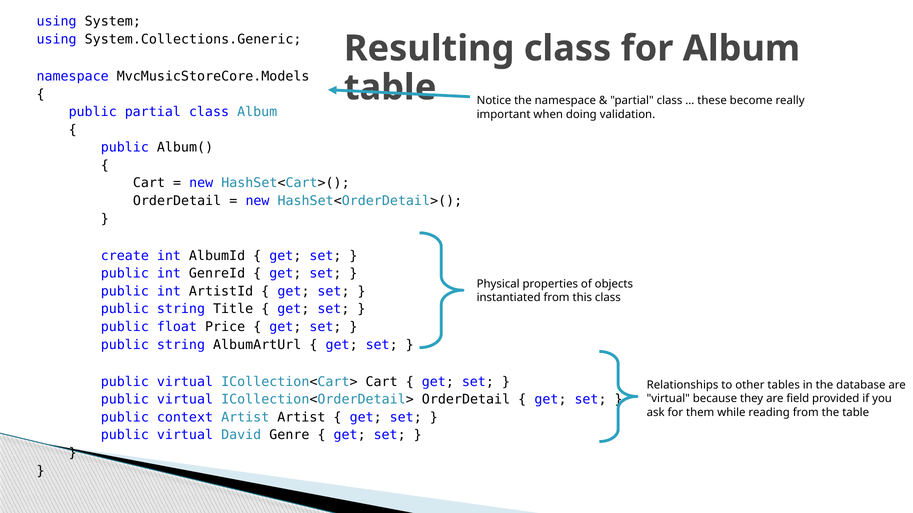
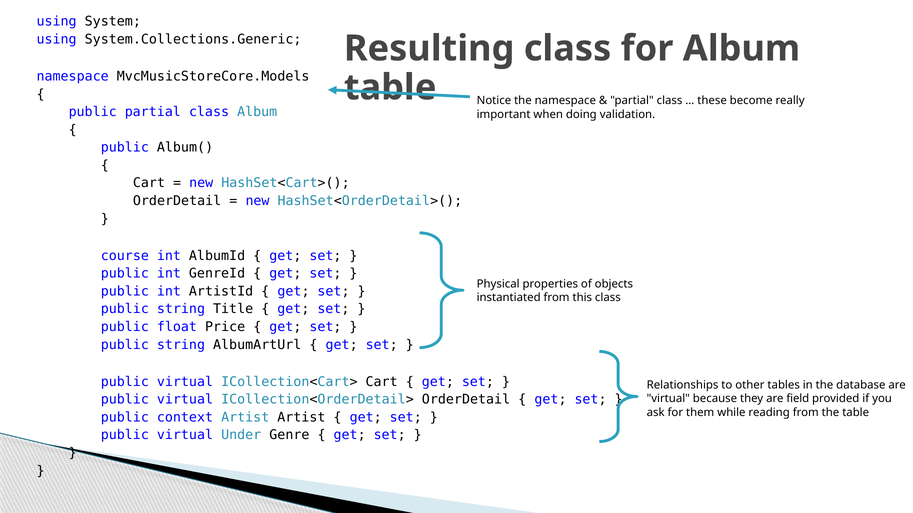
create: create -> course (125, 256)
David: David -> Under (241, 436)
